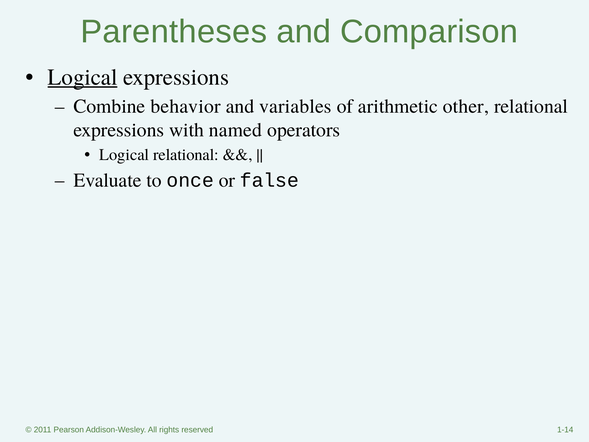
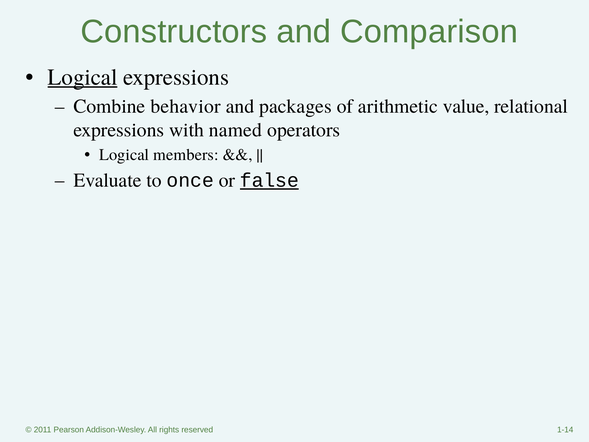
Parentheses: Parentheses -> Constructors (174, 32)
variables: variables -> packages (295, 106)
other: other -> value (466, 106)
Logical relational: relational -> members (186, 155)
false underline: none -> present (269, 180)
